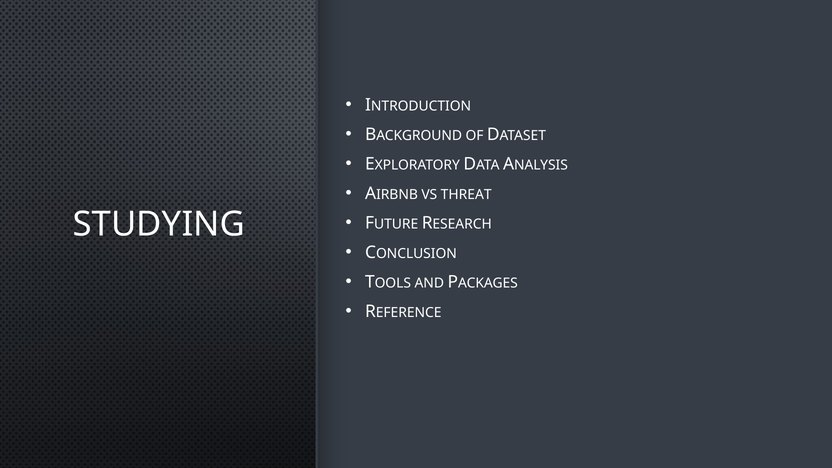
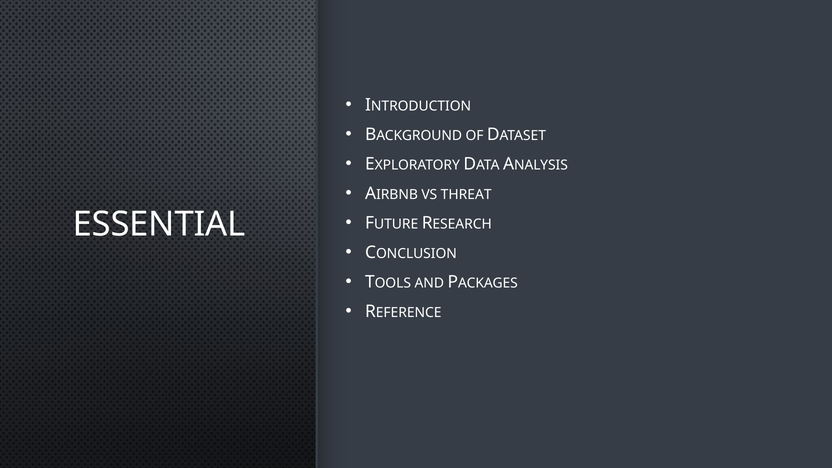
STUDYING: STUDYING -> ESSENTIAL (159, 224)
